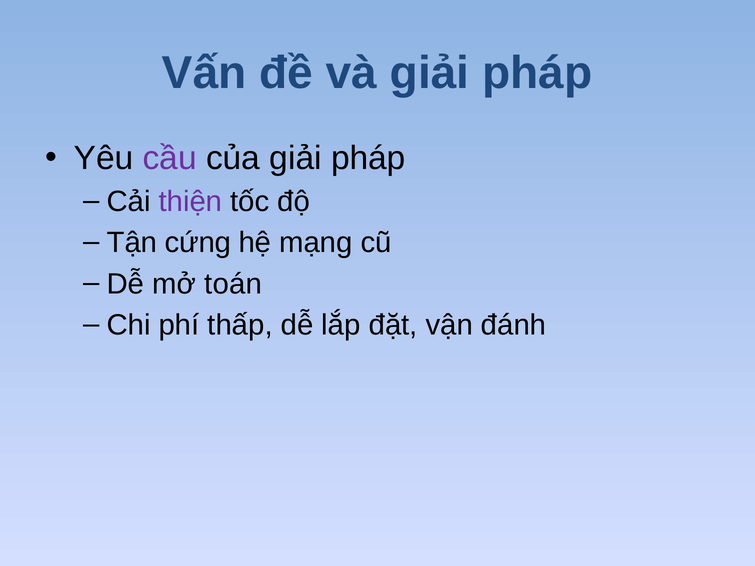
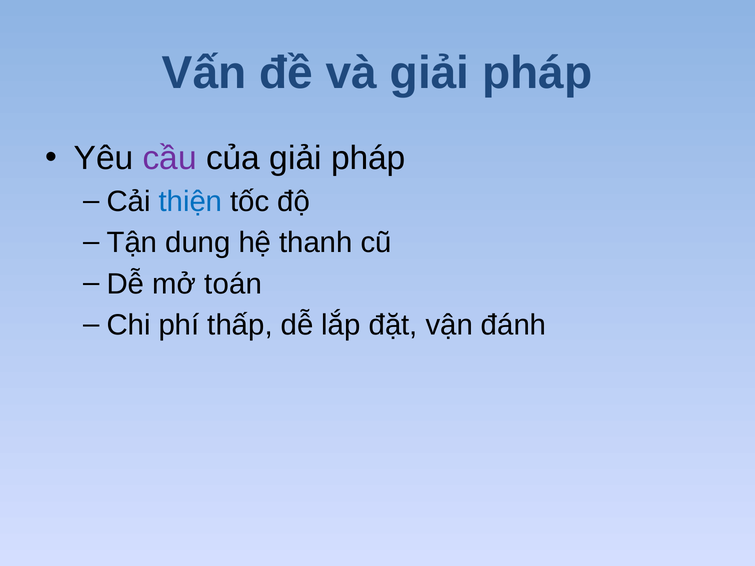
thiện colour: purple -> blue (191, 202)
cứng: cứng -> dung (198, 243)
mạng: mạng -> thanh (316, 243)
